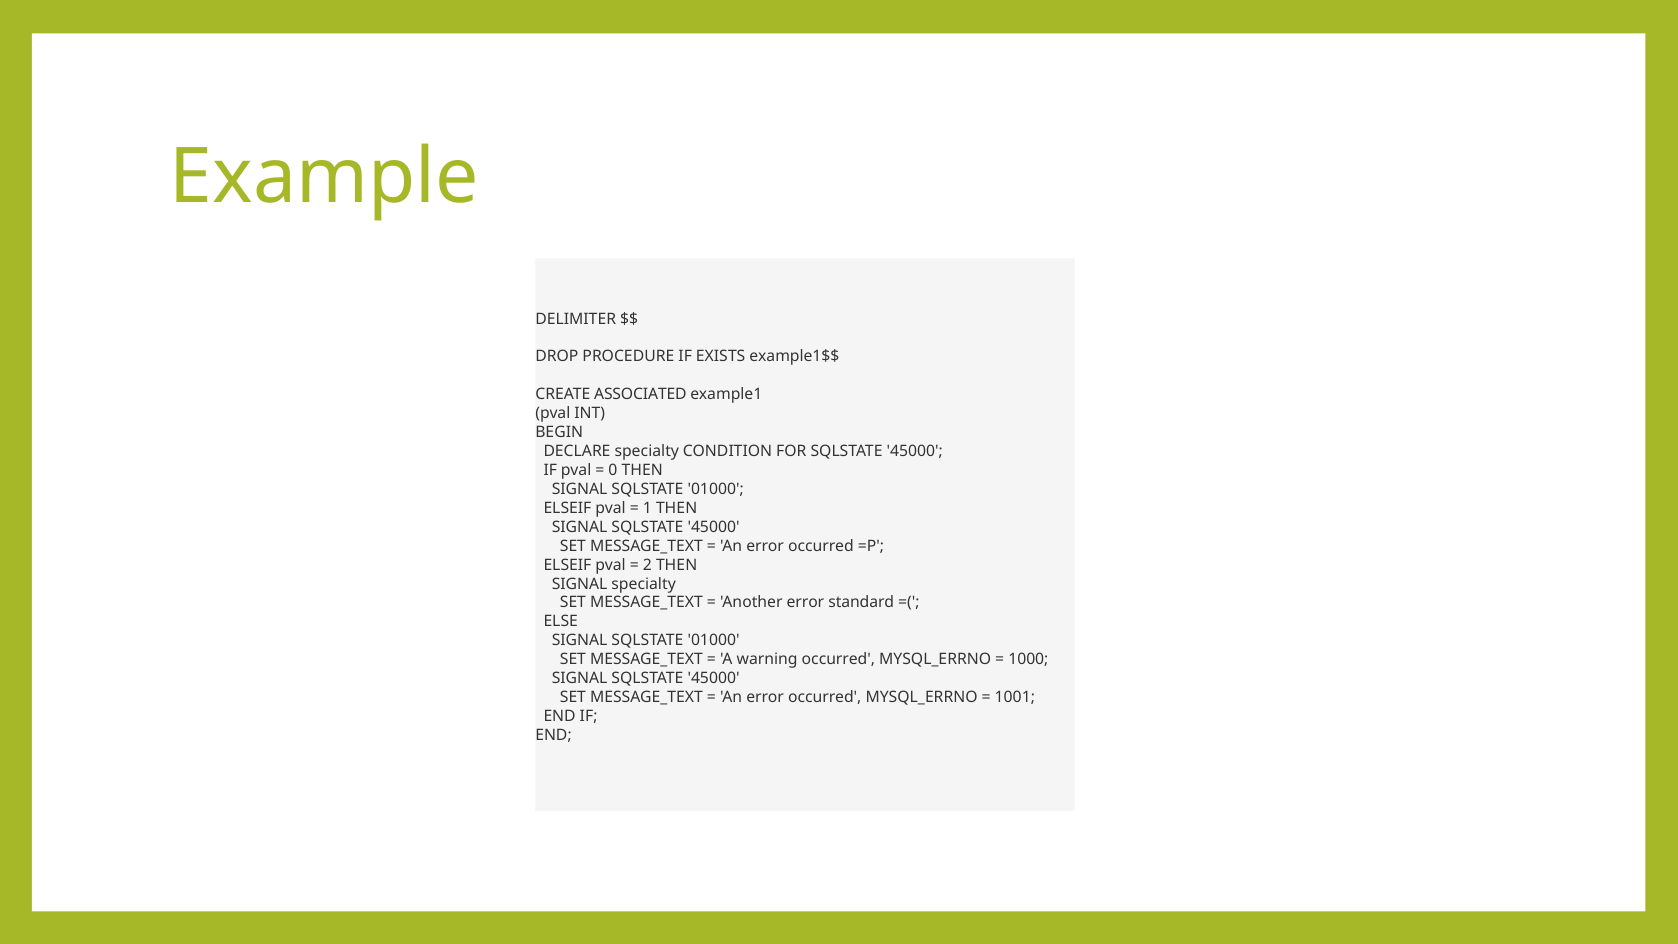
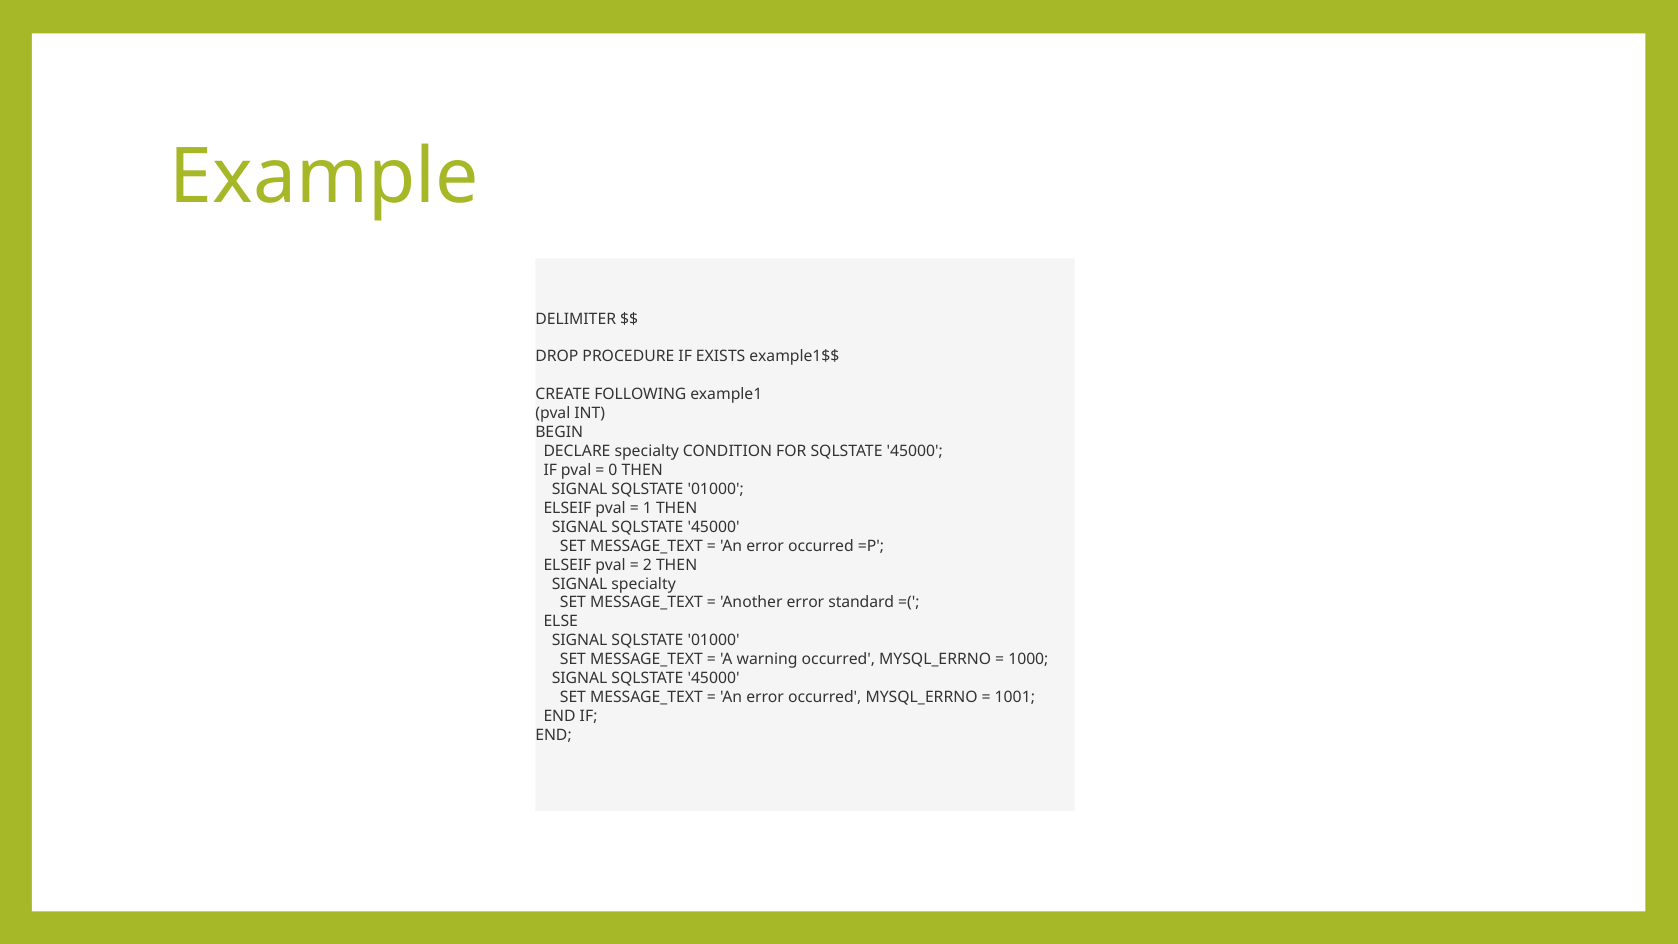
ASSOCIATED: ASSOCIATED -> FOLLOWING (640, 394)
